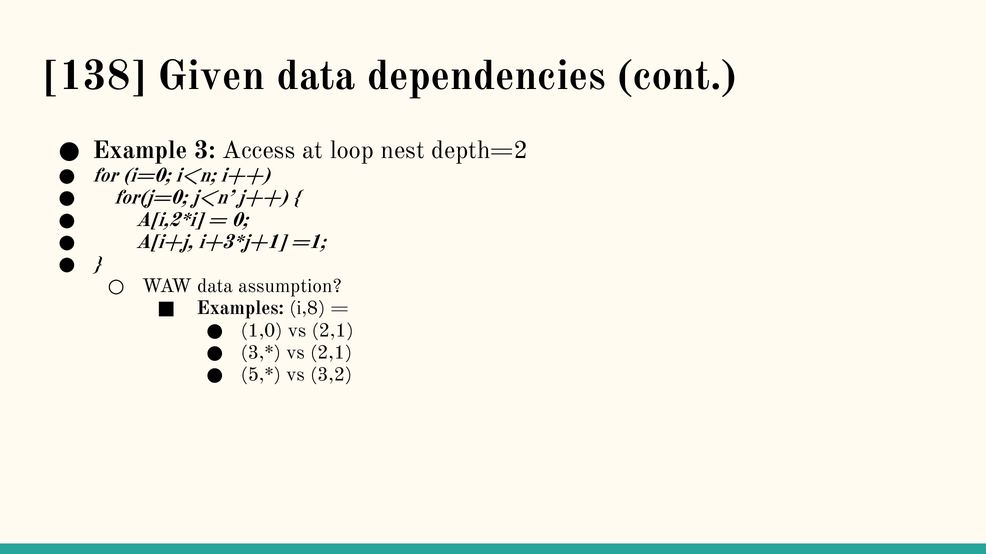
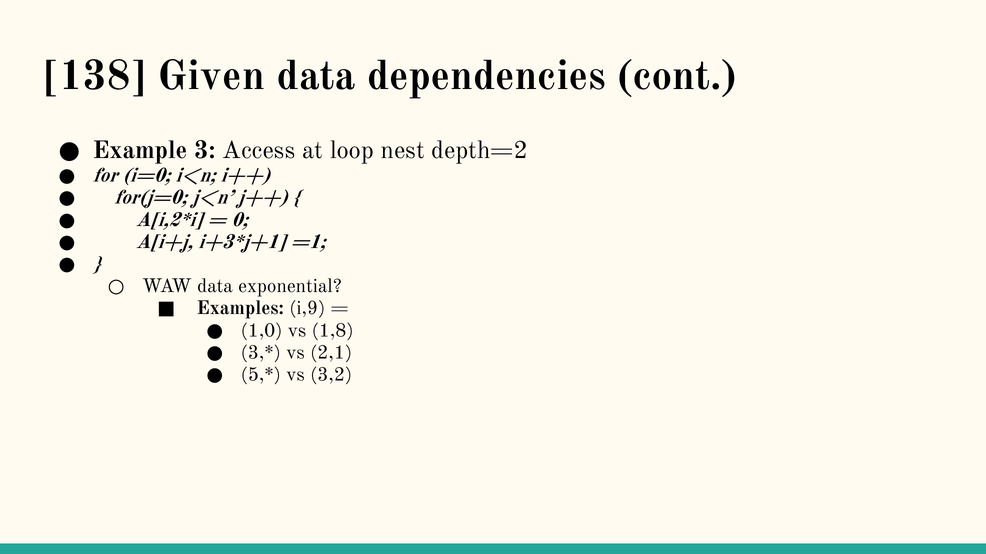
assumption: assumption -> exponential (290, 286)
i,8: i,8 -> i,9 (307, 308)
1,0 vs 2,1: 2,1 -> 1,8 (333, 331)
